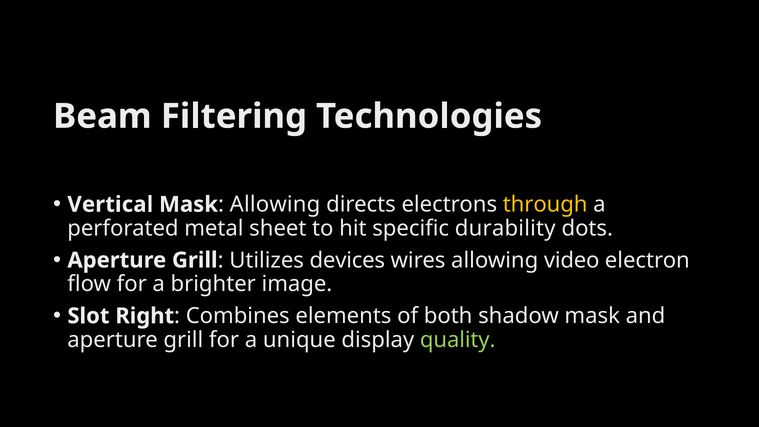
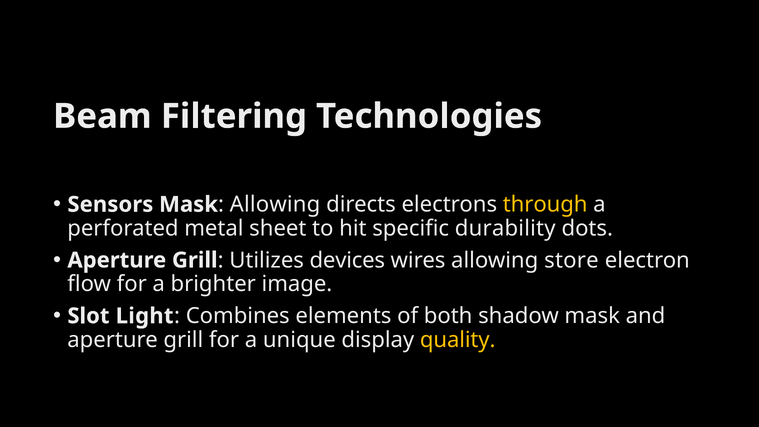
Vertical: Vertical -> Sensors (110, 204)
video: video -> store (571, 260)
Right: Right -> Light (145, 316)
quality colour: light green -> yellow (458, 340)
